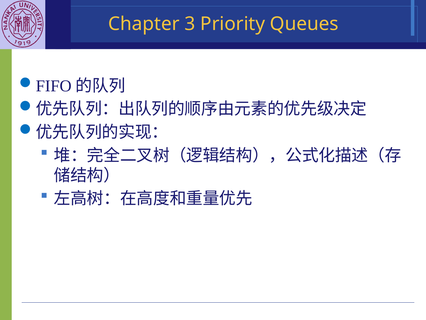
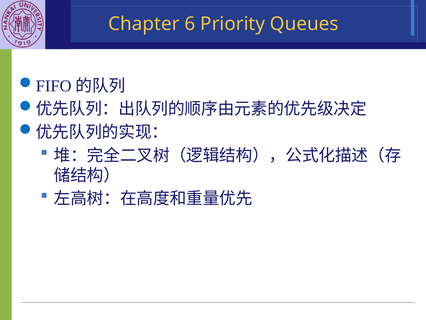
3: 3 -> 6 (190, 24)
